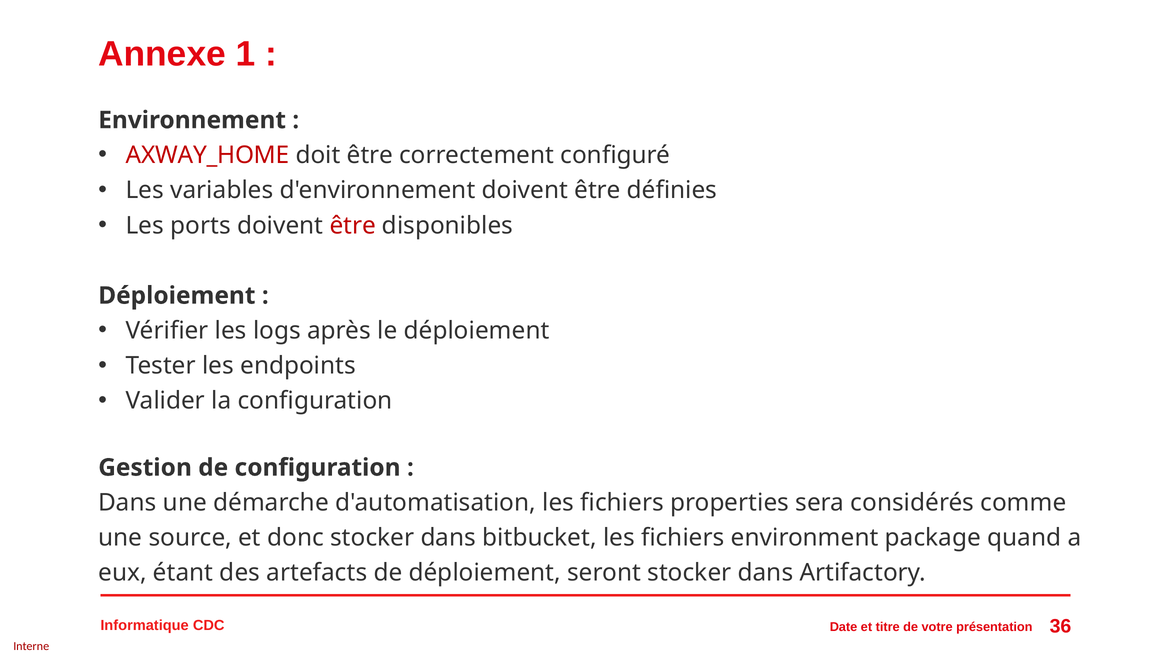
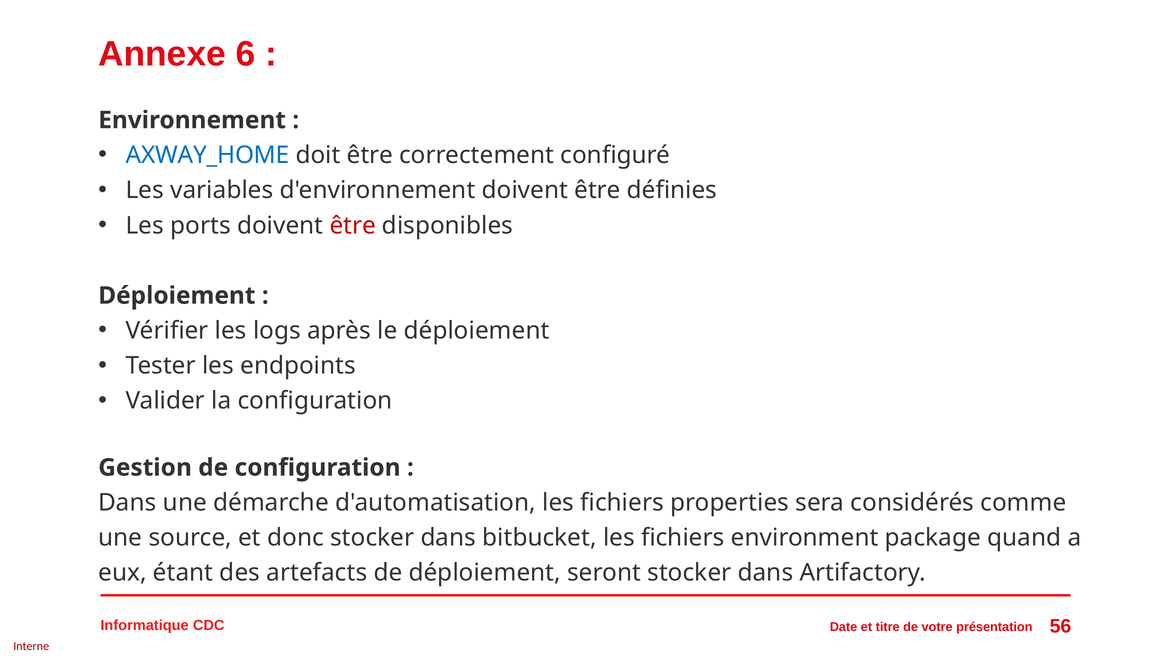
1: 1 -> 6 (246, 54)
AXWAY_HOME colour: red -> blue (208, 155)
36: 36 -> 56 (1060, 627)
